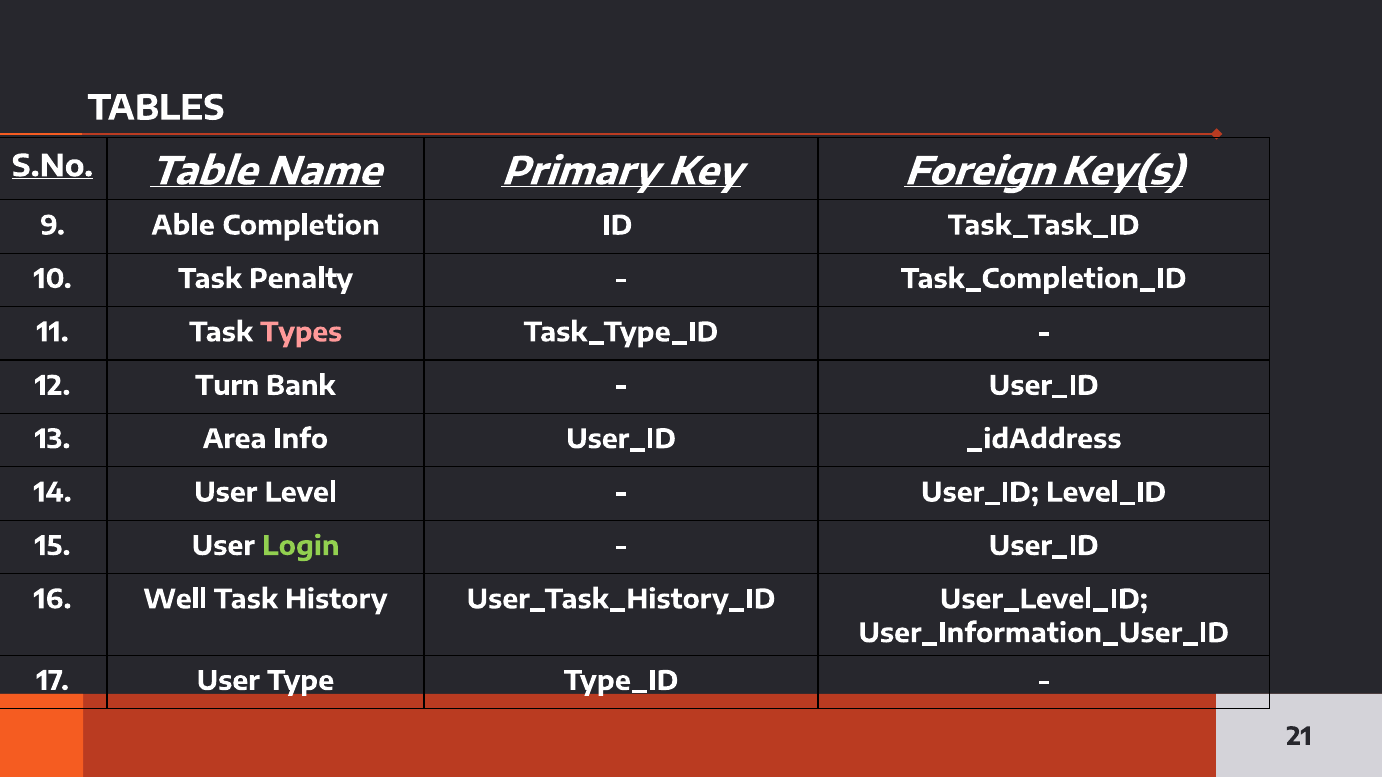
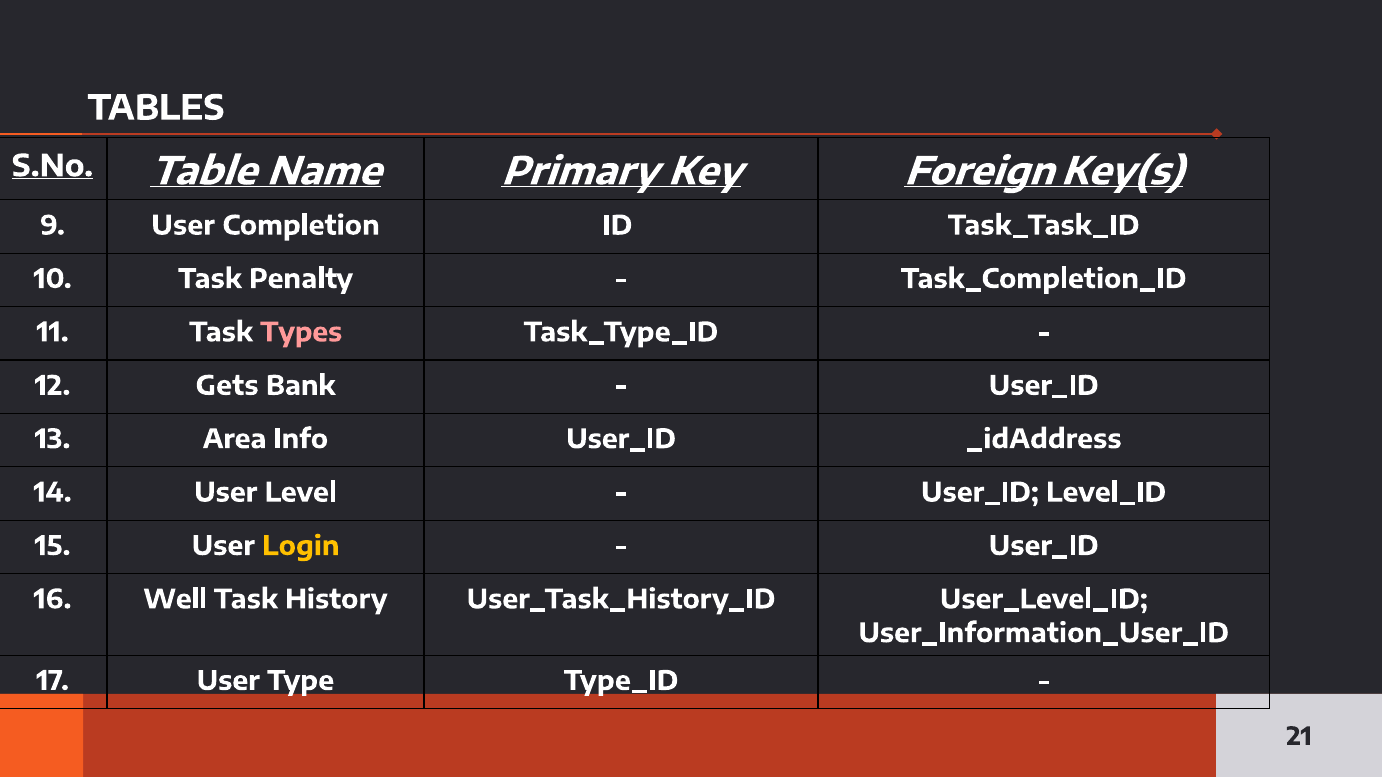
9 Able: Able -> User (183, 226)
Turn: Turn -> Gets (227, 386)
Login colour: light green -> yellow (301, 546)
